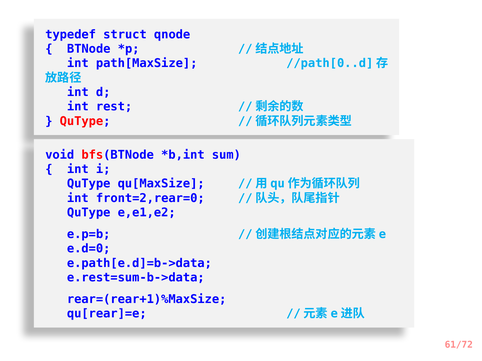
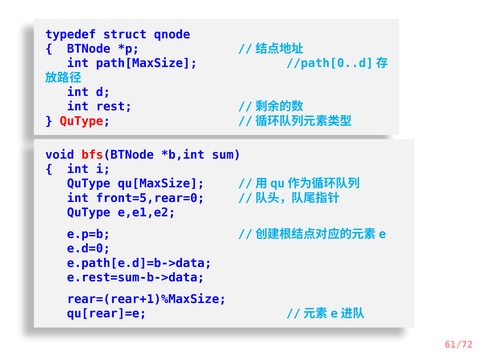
front=2,rear=0: front=2,rear=0 -> front=5,rear=0 (150, 198)
